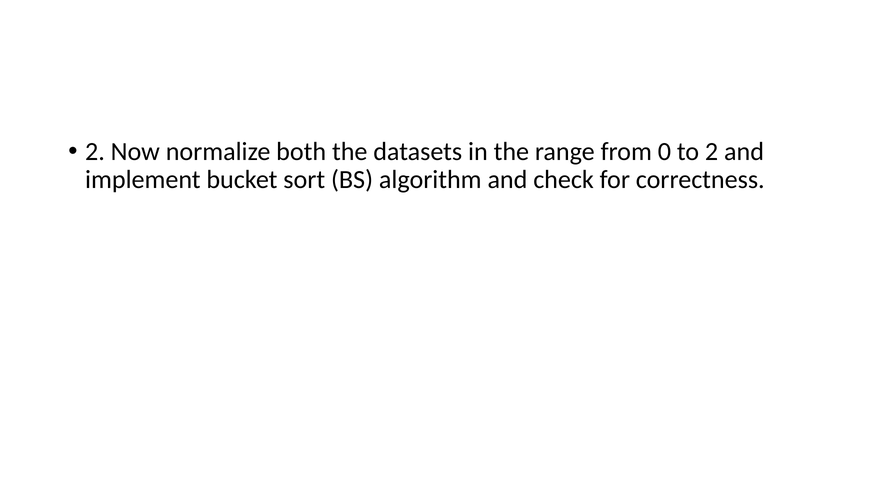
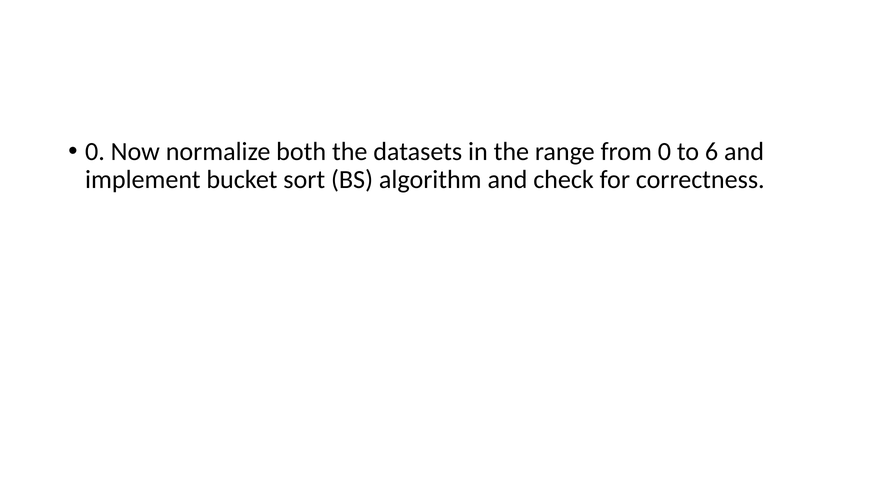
2: 2 -> 0 (95, 151)
to 2: 2 -> 6 (712, 151)
